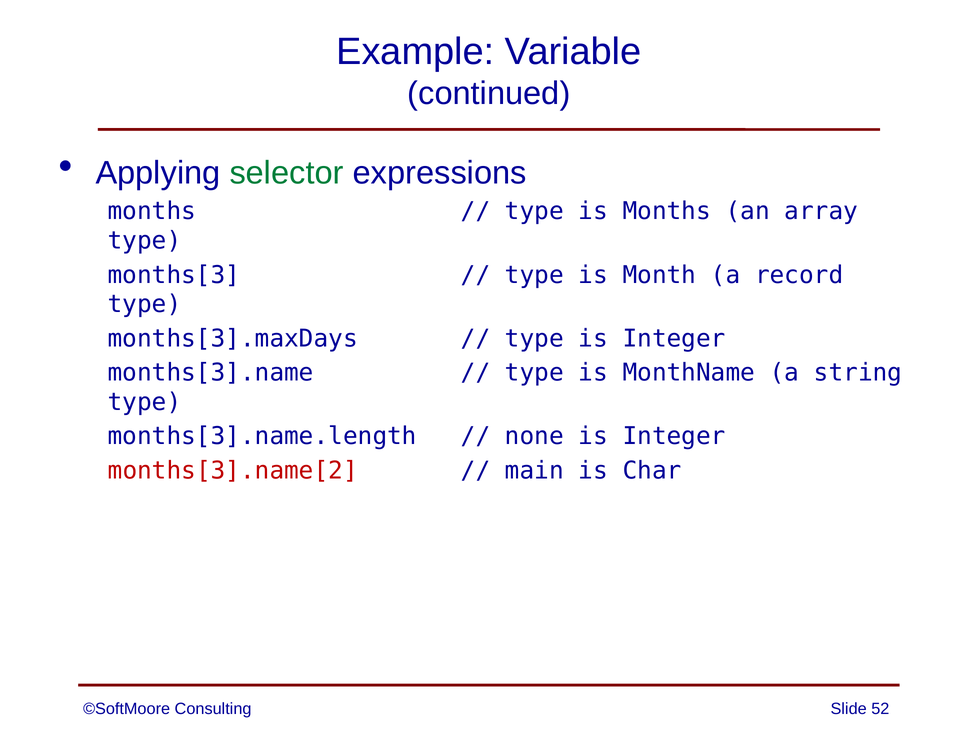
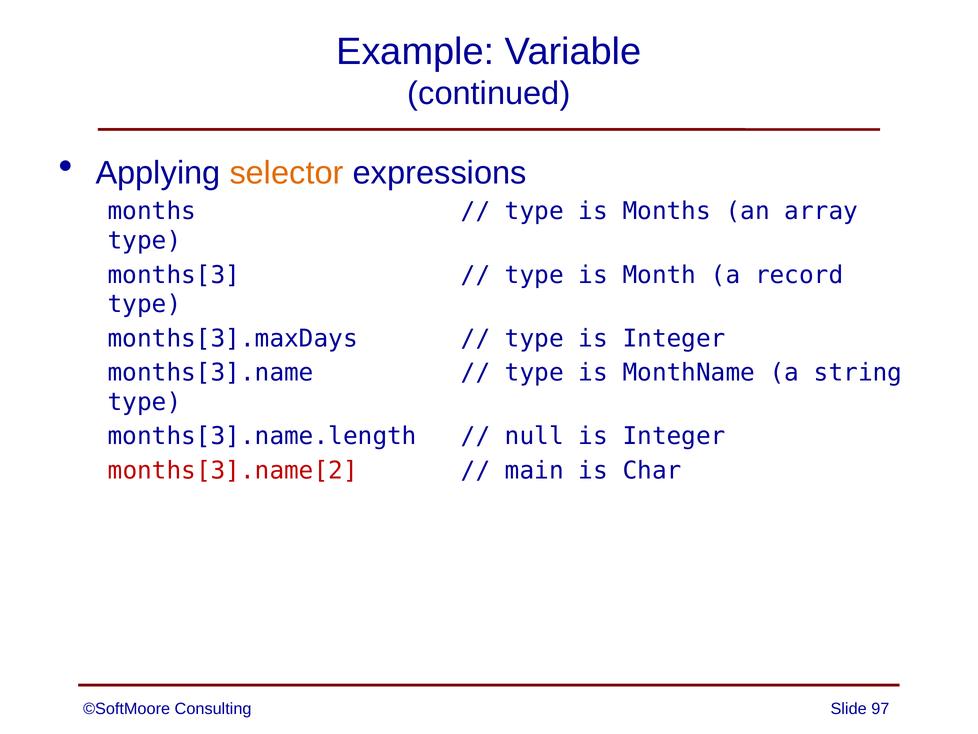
selector colour: green -> orange (287, 173)
none: none -> null (534, 436)
52: 52 -> 97 (880, 709)
